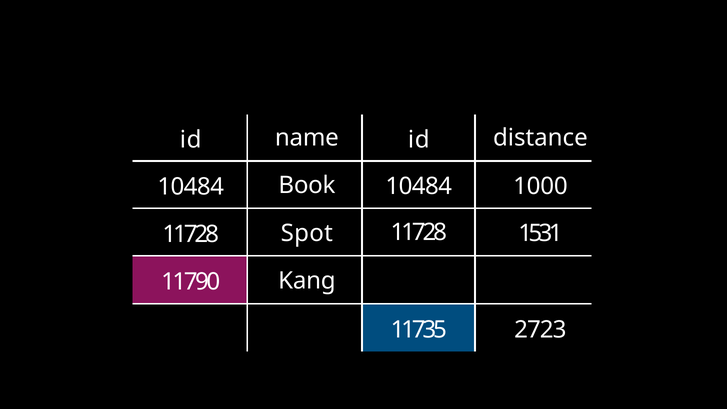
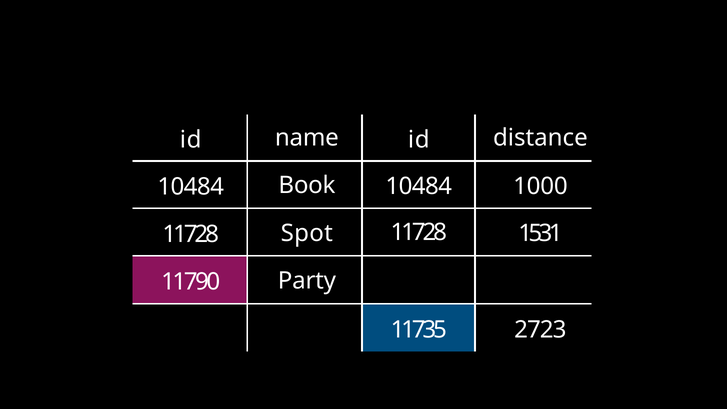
Kang: Kang -> Party (307, 281)
